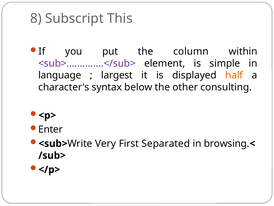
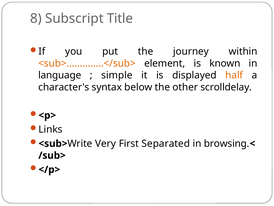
This: This -> Title (120, 18)
column: column -> journey (191, 51)
<sub>..............</sub> colour: purple -> orange (87, 63)
simple: simple -> known (225, 63)
largest: largest -> simple (117, 75)
consulting: consulting -> scrolldelay (226, 87)
Enter: Enter -> Links (50, 129)
